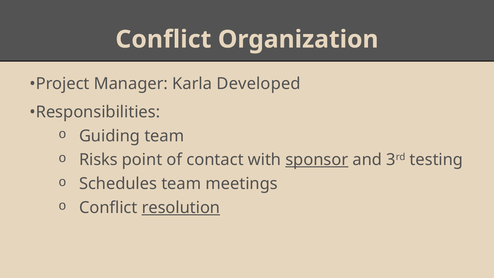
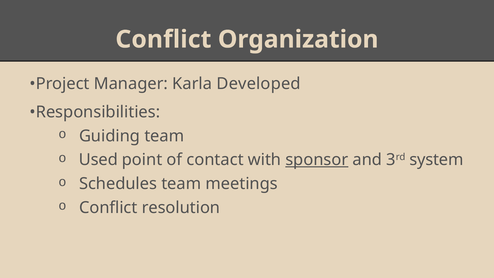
Risks: Risks -> Used (98, 160)
testing: testing -> system (436, 160)
resolution underline: present -> none (181, 208)
